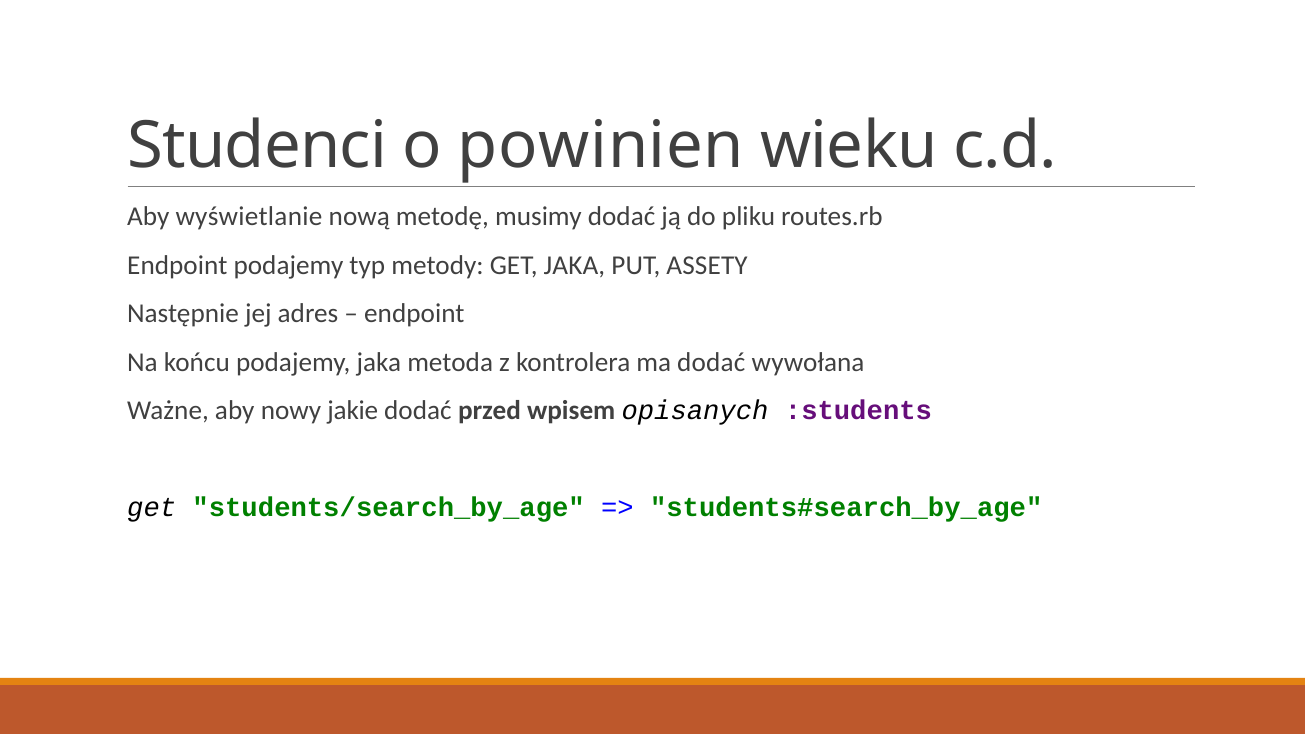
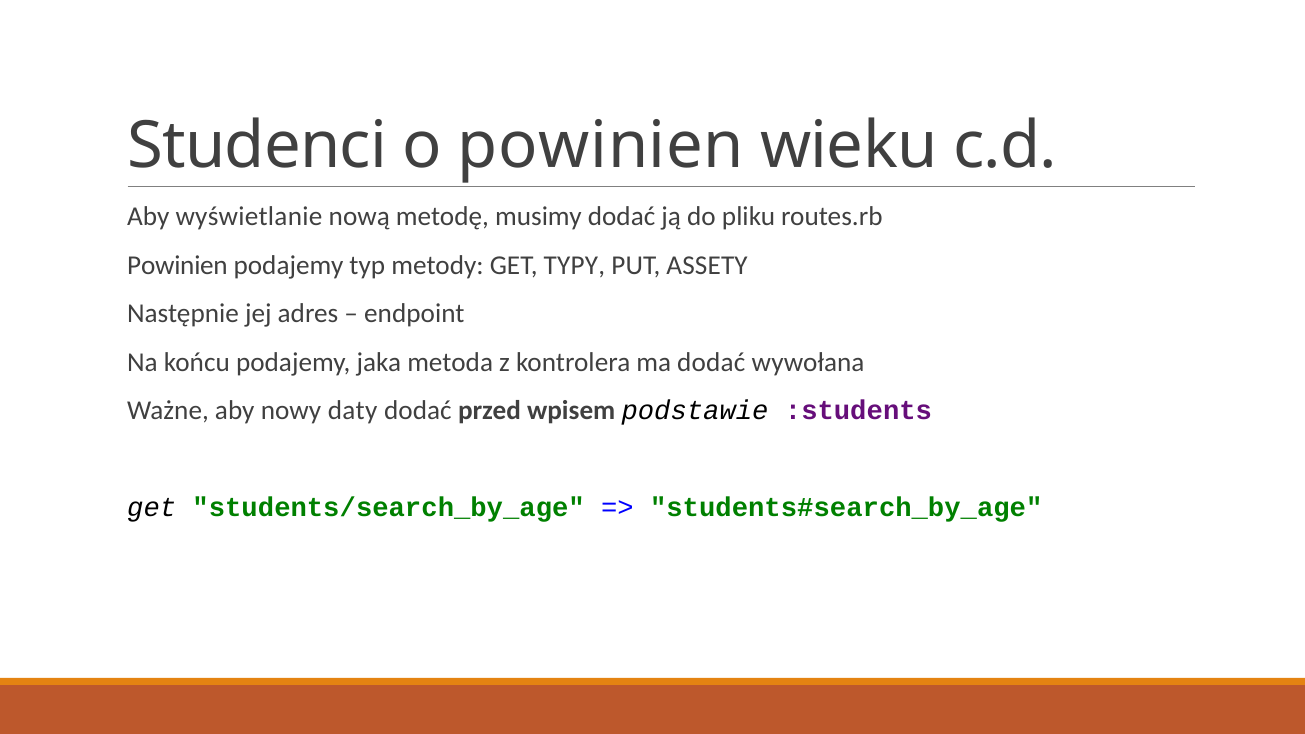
Endpoint: Endpoint -> Powinien (178, 265)
GET JAKA: JAKA -> TYPY (574, 265)
jakie: jakie -> daty (353, 411)
opisanych: opisanych -> podstawie (695, 411)
